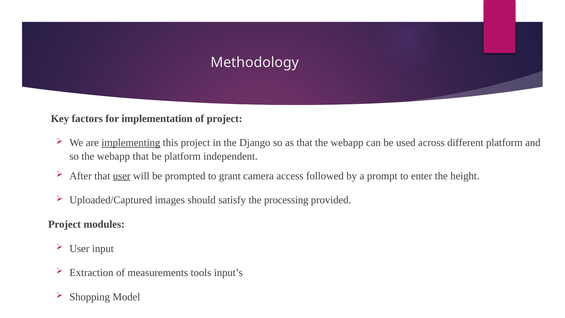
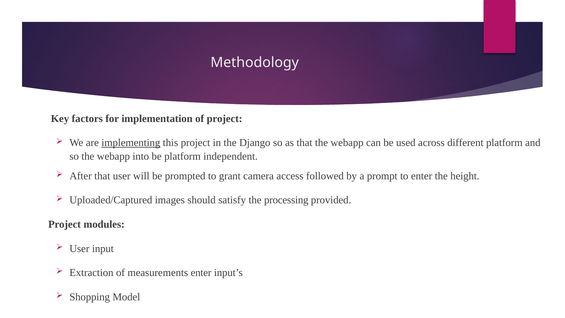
webapp that: that -> into (141, 156)
user underline: present -> none (122, 176)
measurements tools: tools -> enter (201, 273)
